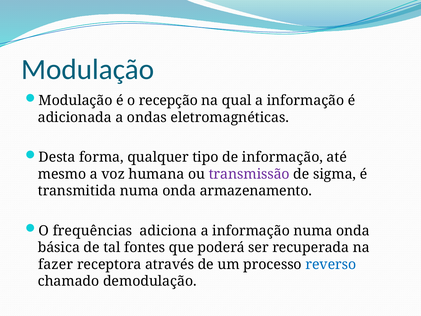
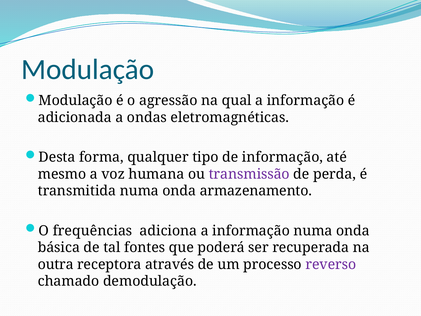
recepção: recepção -> agressão (168, 101)
sigma: sigma -> perda (335, 174)
fazer: fazer -> outra (56, 264)
reverso colour: blue -> purple (331, 264)
